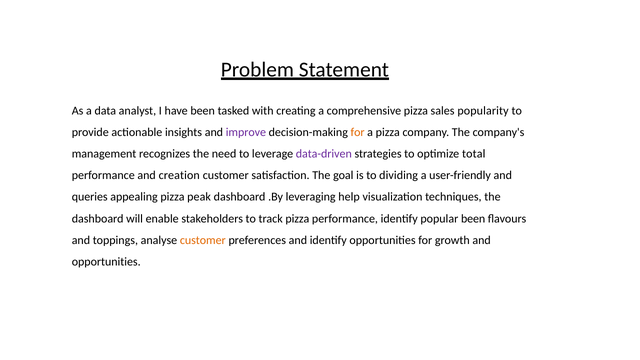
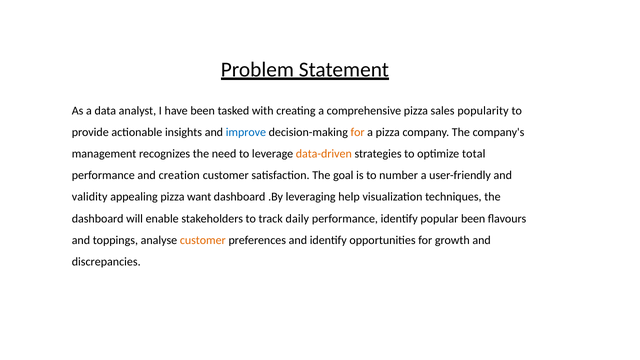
improve colour: purple -> blue (246, 132)
data-driven colour: purple -> orange (324, 154)
dividing: dividing -> number (399, 175)
queries: queries -> validity (90, 197)
peak: peak -> want (199, 197)
track pizza: pizza -> daily (297, 219)
opportunities: opportunities -> discrepancies (106, 262)
